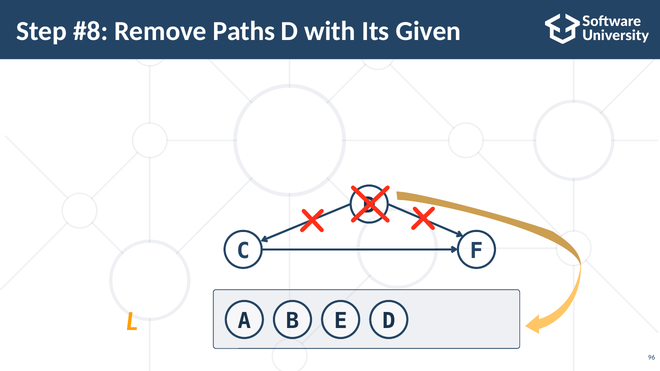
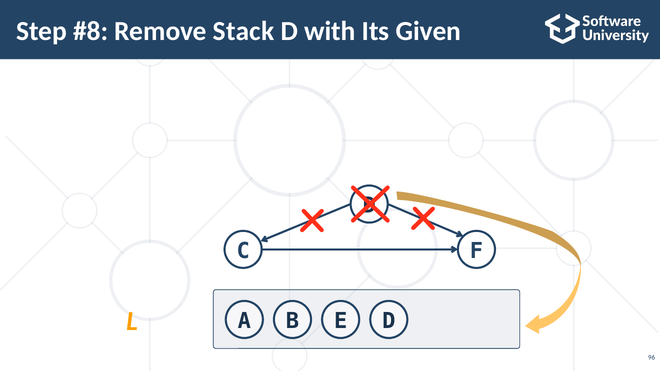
Paths: Paths -> Stack (244, 31)
